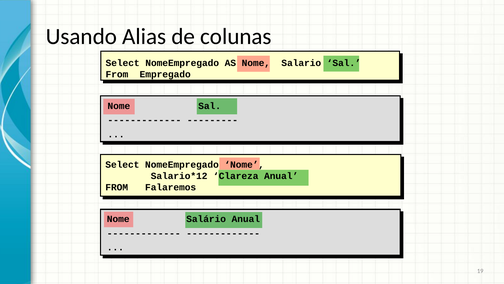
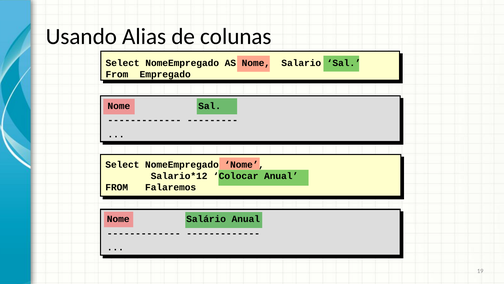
Clareza: Clareza -> Colocar (236, 176)
